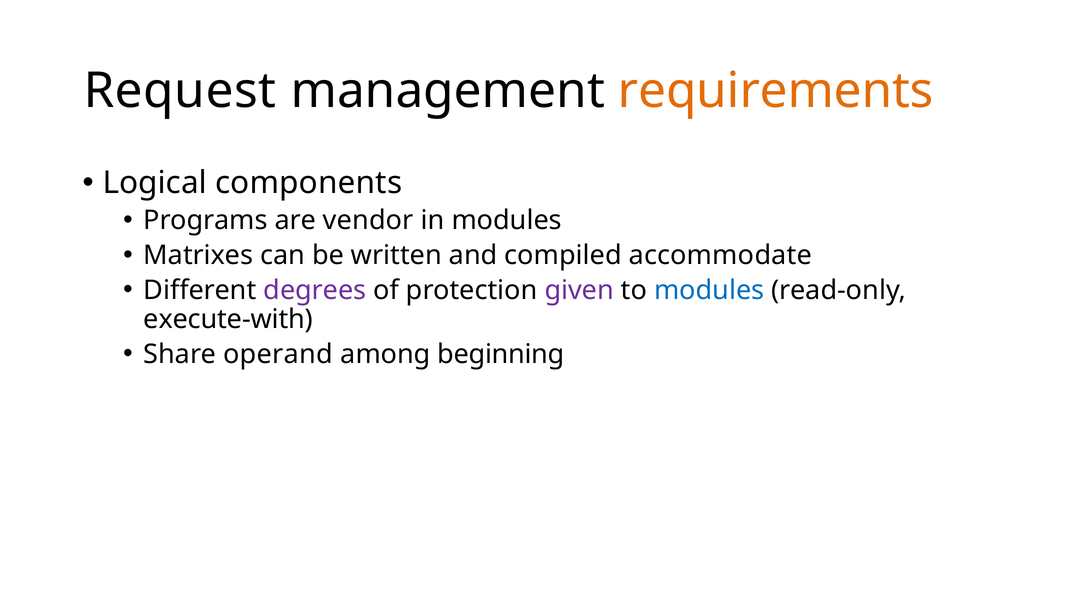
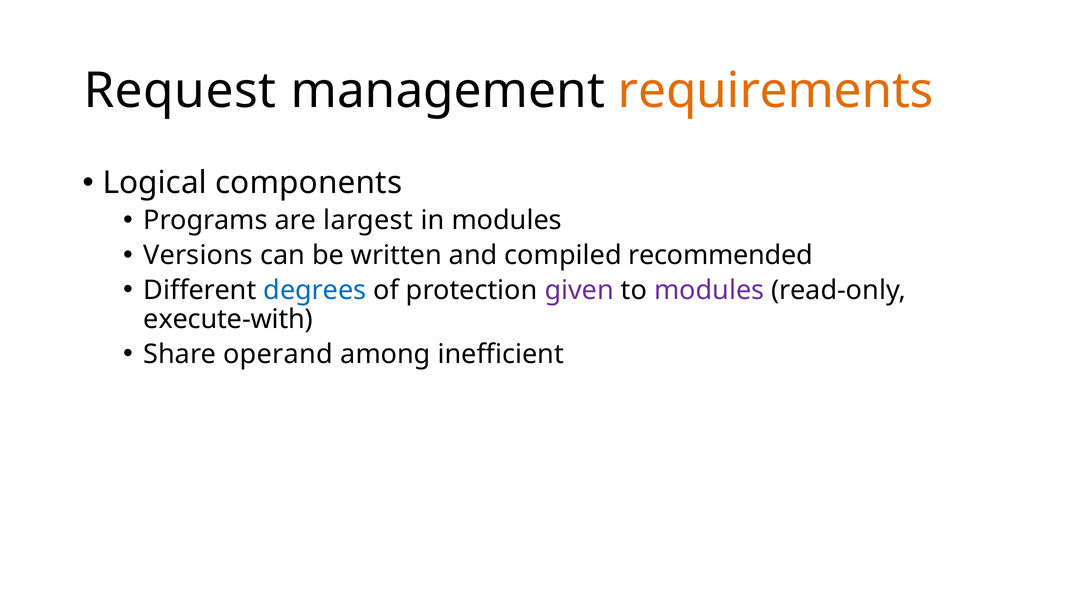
vendor: vendor -> largest (368, 220)
Matrixes: Matrixes -> Versions (198, 255)
accommodate: accommodate -> recommended (721, 255)
degrees colour: purple -> blue (315, 290)
modules colour: blue -> purple (709, 290)
beginning: beginning -> inefficient (501, 354)
